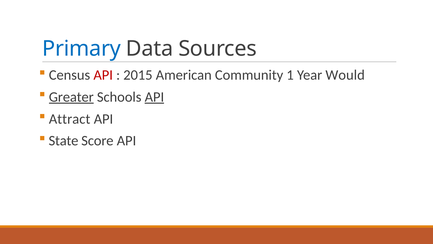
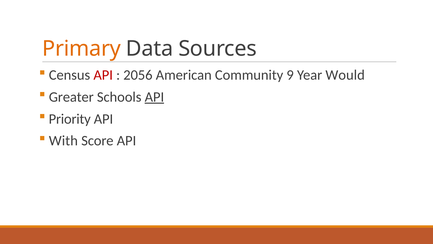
Primary colour: blue -> orange (82, 49)
2015: 2015 -> 2056 (138, 75)
1: 1 -> 9 (290, 75)
Greater underline: present -> none (71, 97)
Attract: Attract -> Priority (70, 119)
State: State -> With (63, 141)
